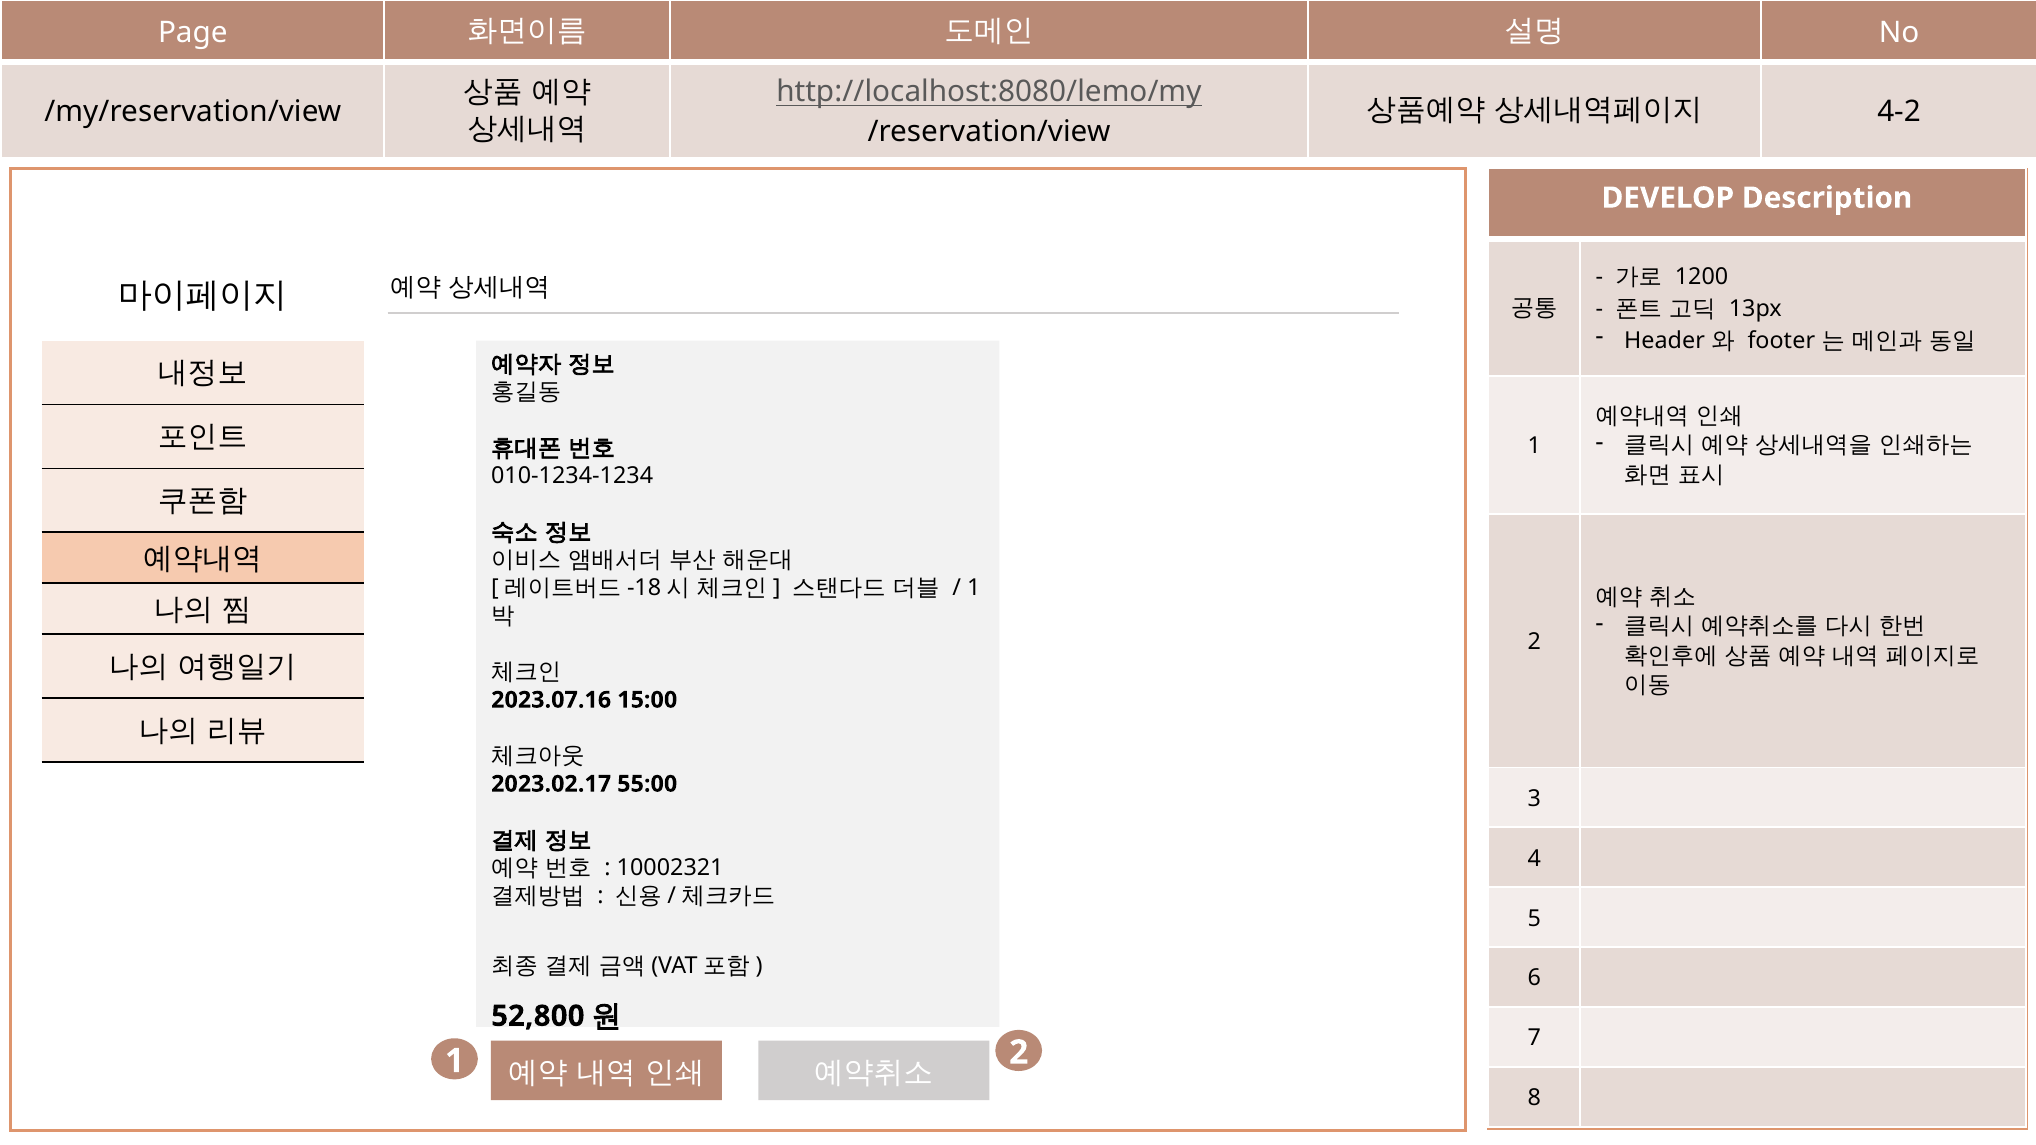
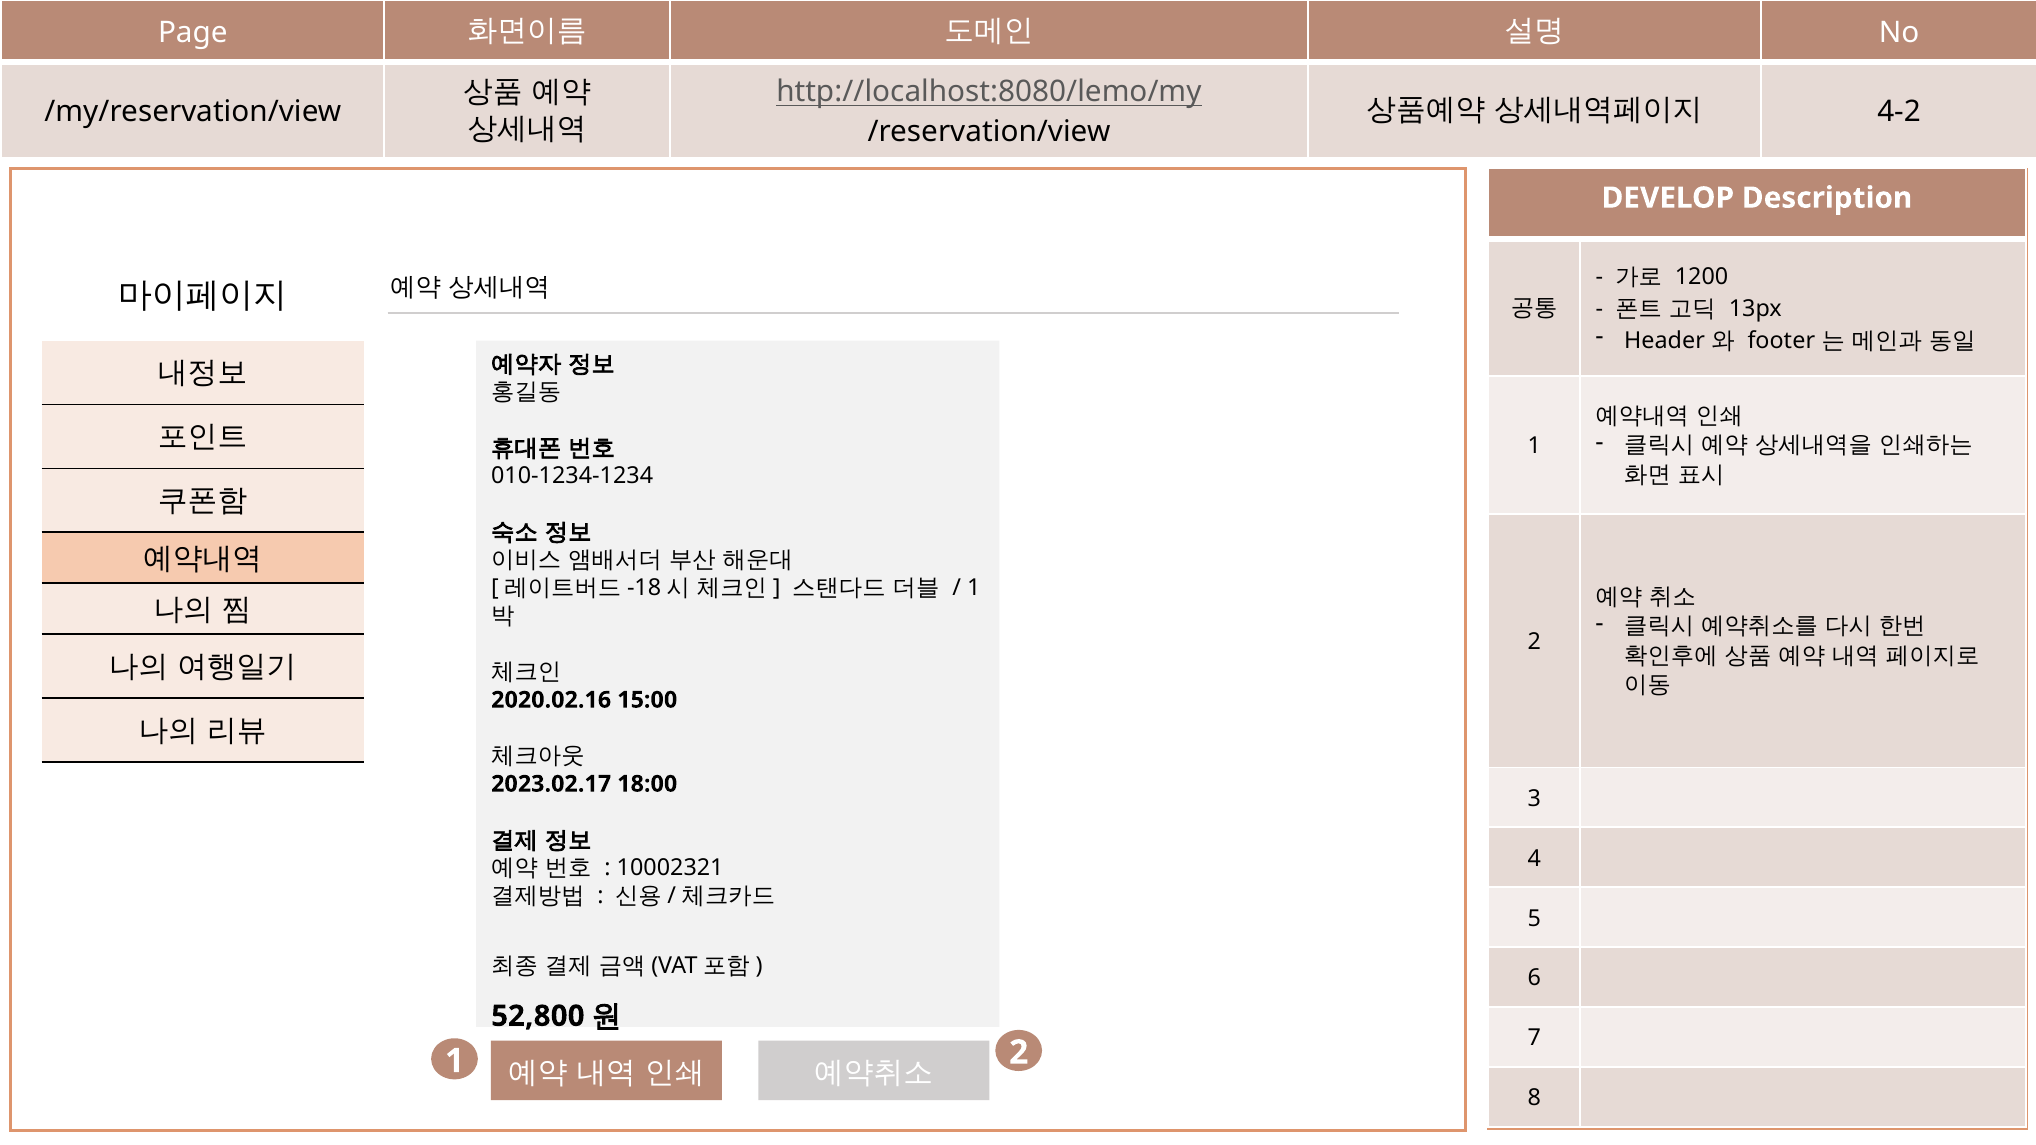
2023.07.16: 2023.07.16 -> 2020.02.16 (551, 700)
55:00: 55:00 -> 18:00 (647, 784)
